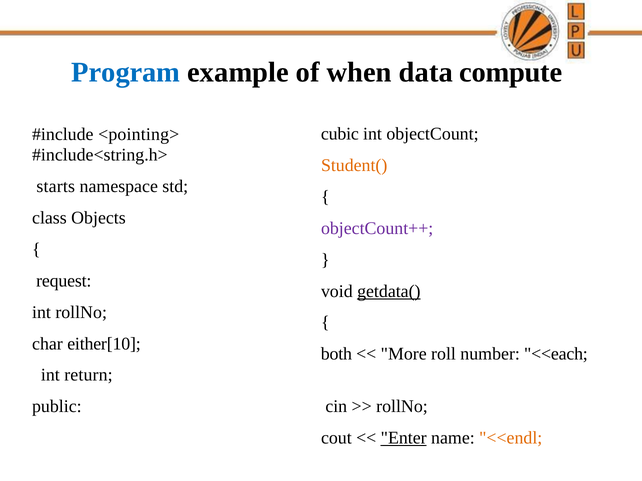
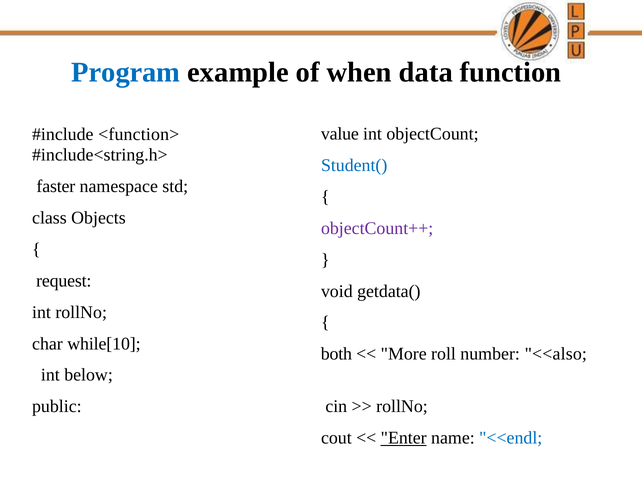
compute: compute -> function (511, 72)
cubic: cubic -> value (340, 134)
<pointing>: <pointing> -> <function> (139, 134)
Student( colour: orange -> blue (354, 166)
starts: starts -> faster (56, 187)
getdata( underline: present -> none (389, 291)
either[10: either[10 -> while[10 (104, 344)
<<each: <<each -> <<also (556, 354)
return: return -> below (89, 375)
<<endl colour: orange -> blue (511, 438)
